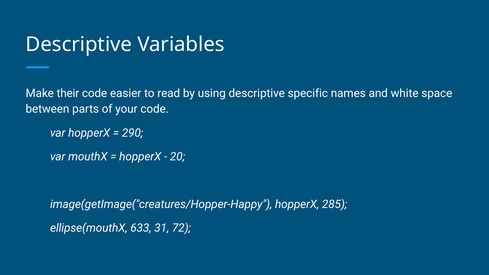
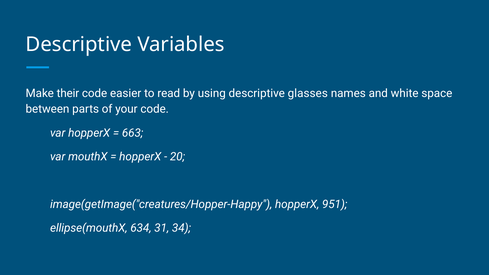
specific: specific -> glasses (308, 94)
290: 290 -> 663 (133, 133)
285: 285 -> 951 (335, 204)
633: 633 -> 634 (141, 228)
72: 72 -> 34 (181, 228)
